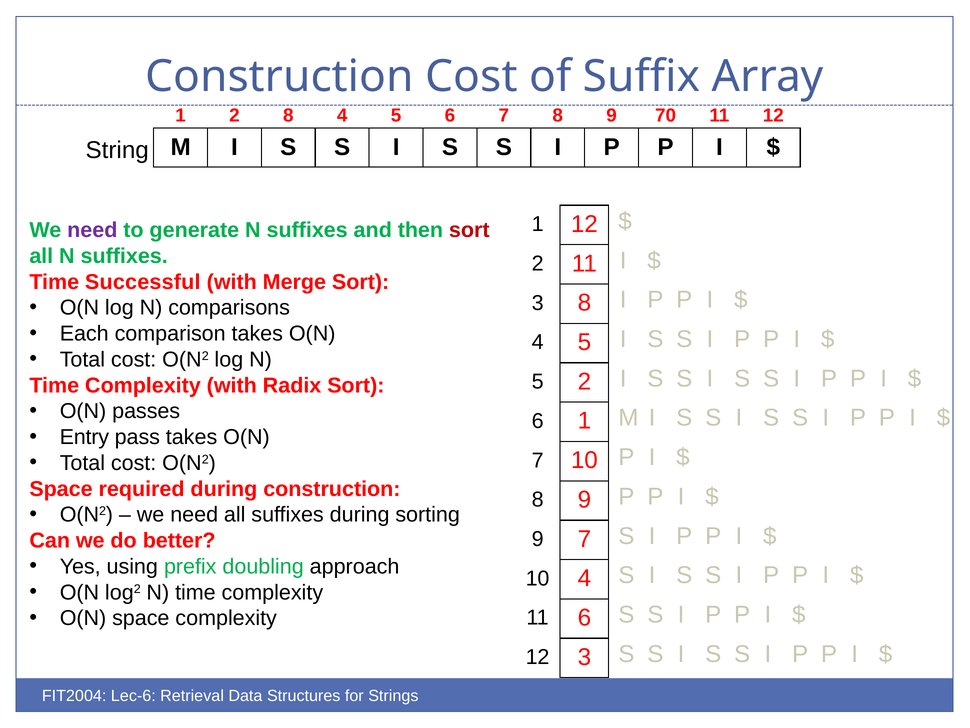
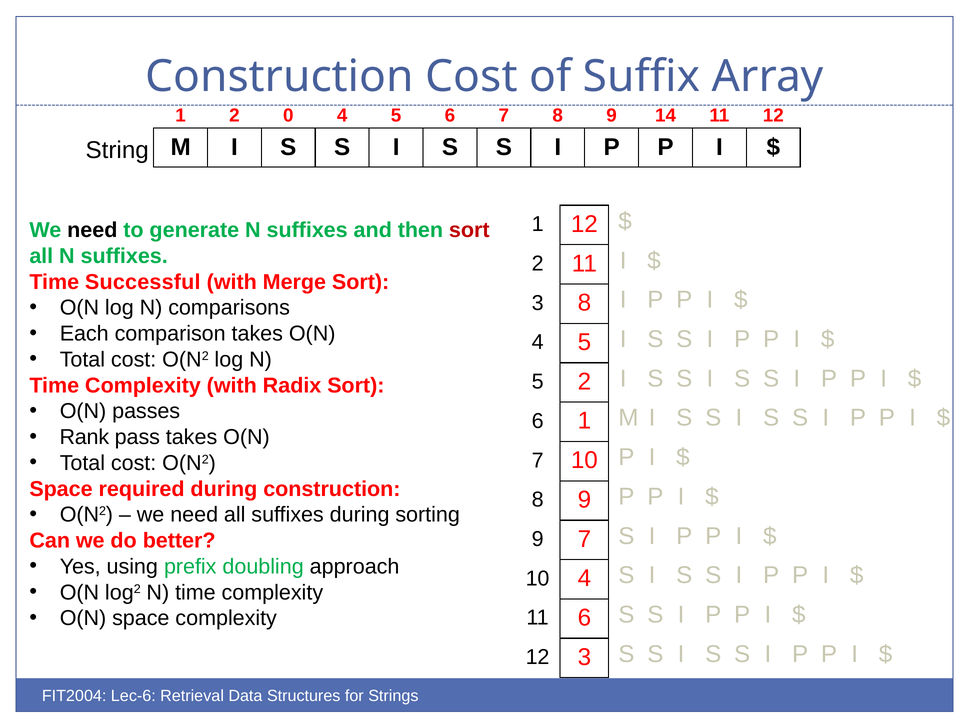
2 8: 8 -> 0 (288, 115)
70: 70 -> 14 (666, 115)
need colour: purple -> black (92, 230)
Entry: Entry -> Rank (84, 437)
